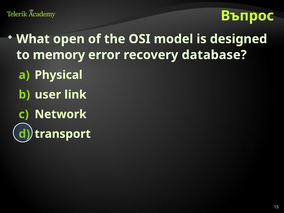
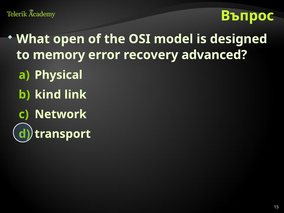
database: database -> advanced (214, 55)
user: user -> kind (48, 95)
